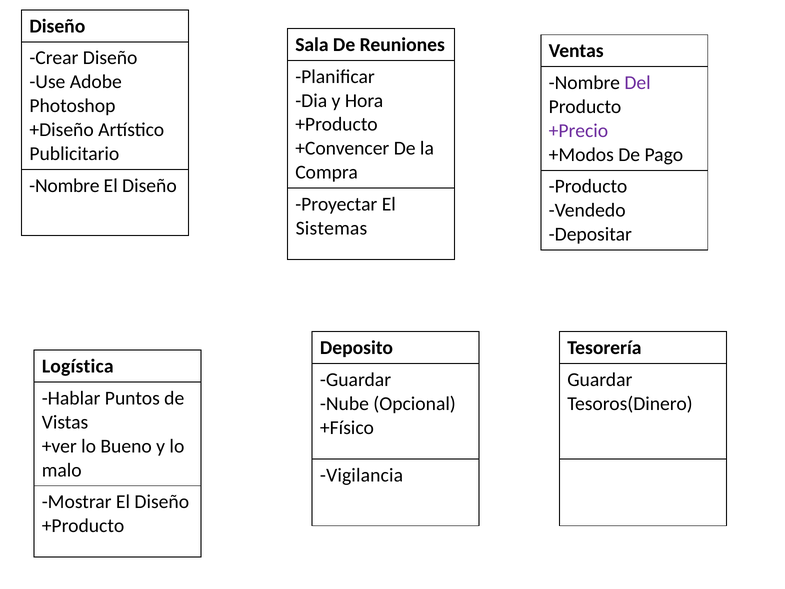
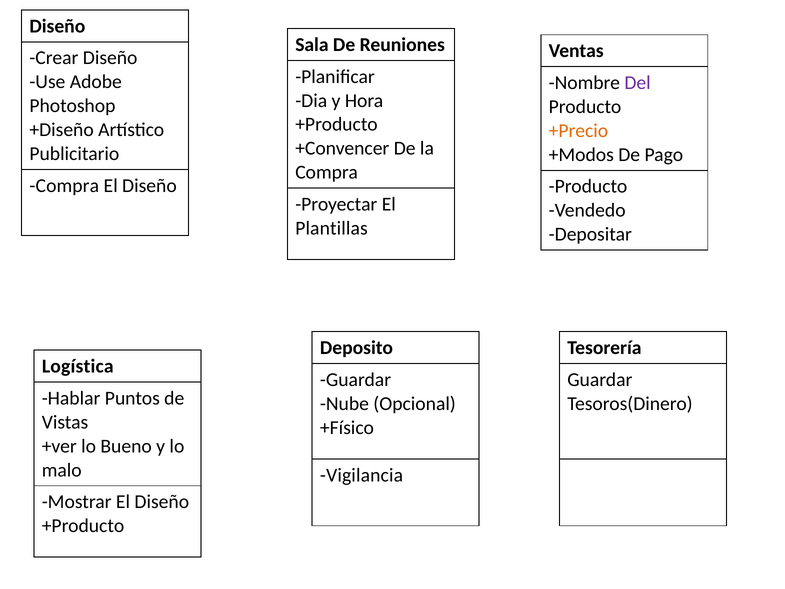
+Precio colour: purple -> orange (578, 131)
Nombre: Nombre -> Compra (64, 186)
Sistemas: Sistemas -> Plantillas (332, 228)
